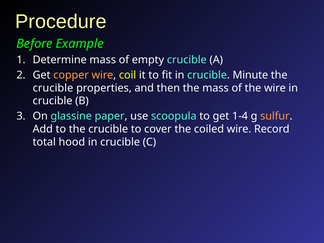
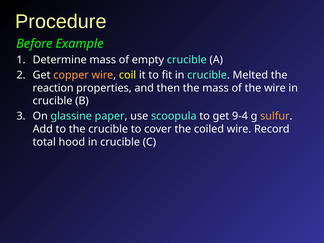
Minute: Minute -> Melted (250, 75)
crucible: crucible -> reaction (53, 88)
1-4: 1-4 -> 9-4 (240, 116)
